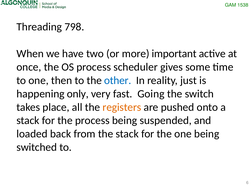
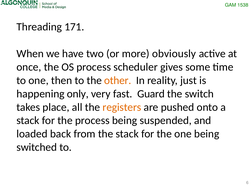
798: 798 -> 171 (74, 27)
important: important -> obviously (174, 54)
other colour: blue -> orange (118, 81)
Going: Going -> Guard (151, 94)
